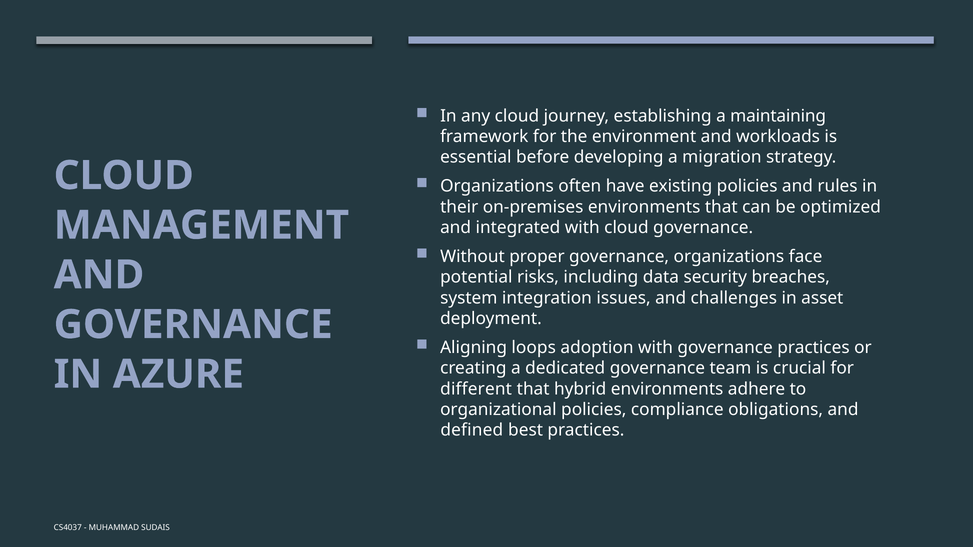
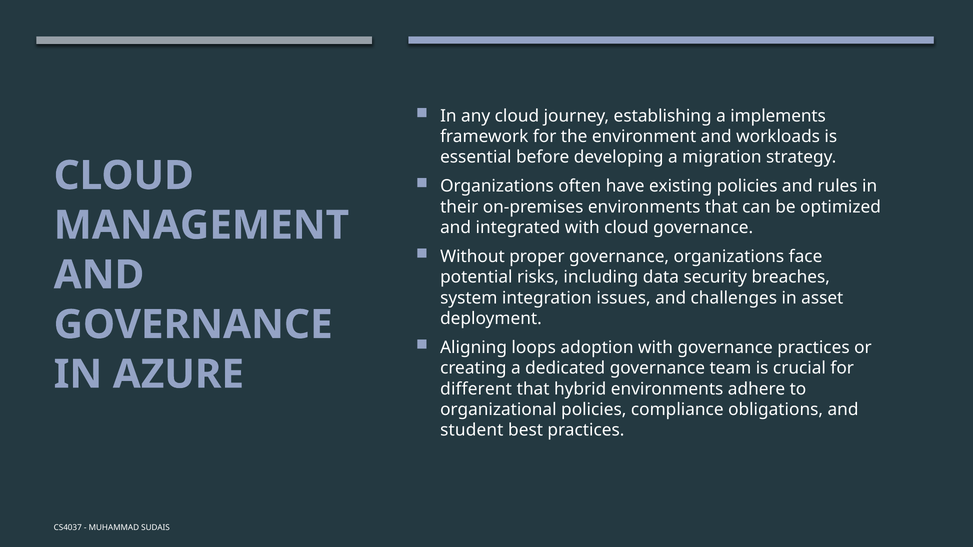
maintaining: maintaining -> implements (778, 116)
defined: defined -> student (472, 431)
